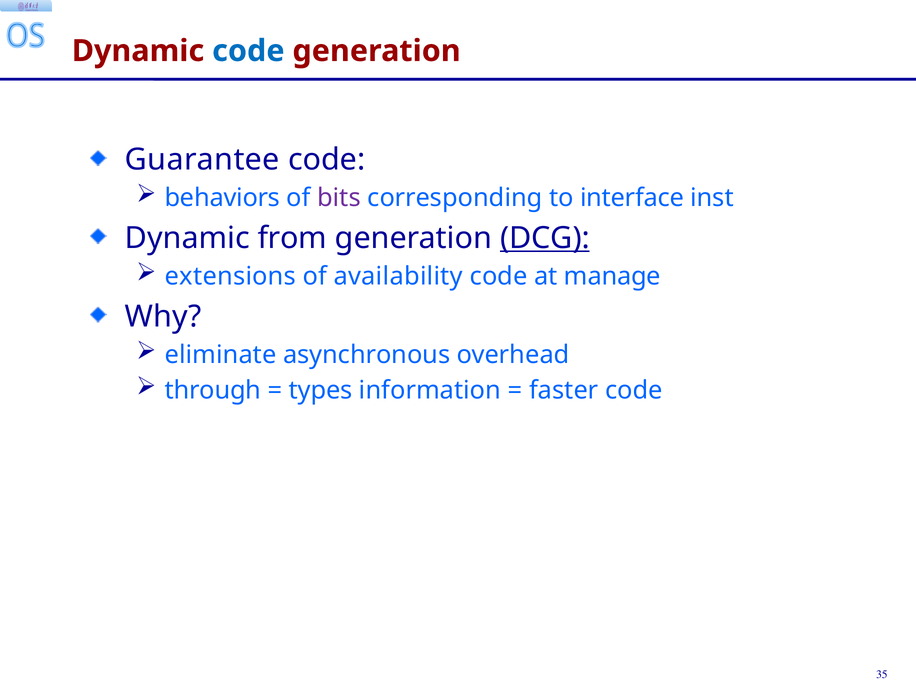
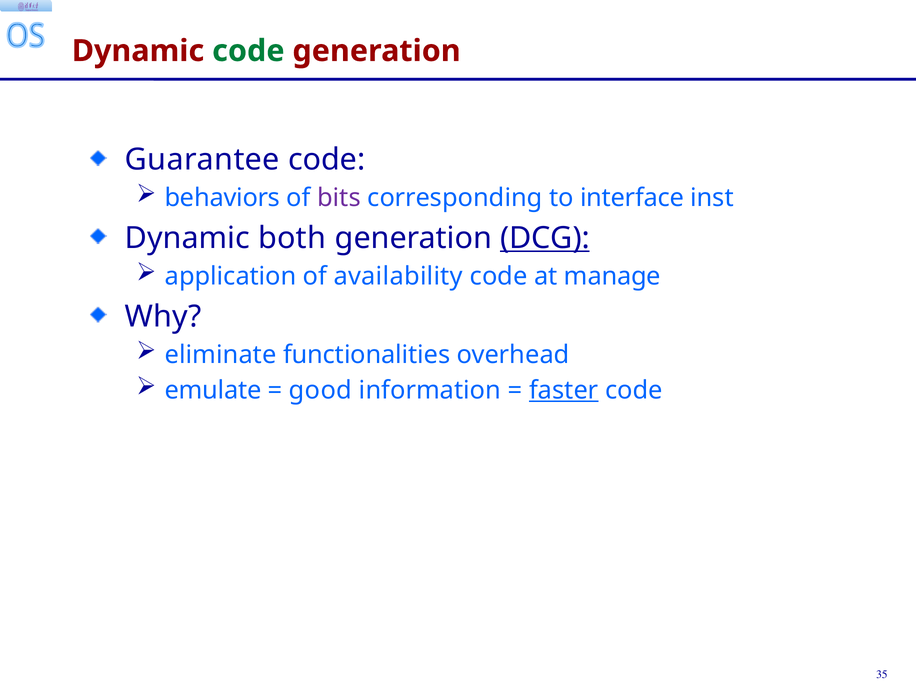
code colour: blue -> green (248, 51)
from: from -> both (292, 238)
extensions: extensions -> application (231, 276)
asynchronous: asynchronous -> functionalities (367, 355)
through: through -> emulate (213, 390)
types: types -> good (320, 390)
faster underline: none -> present (564, 390)
